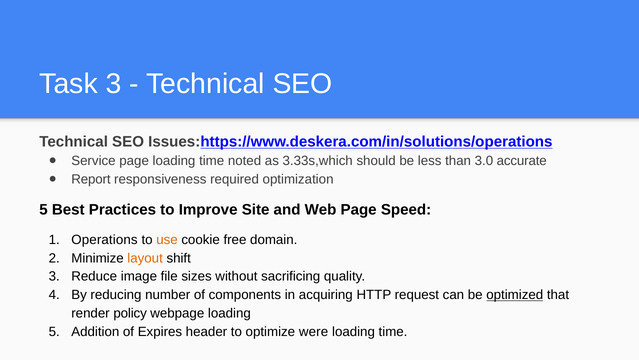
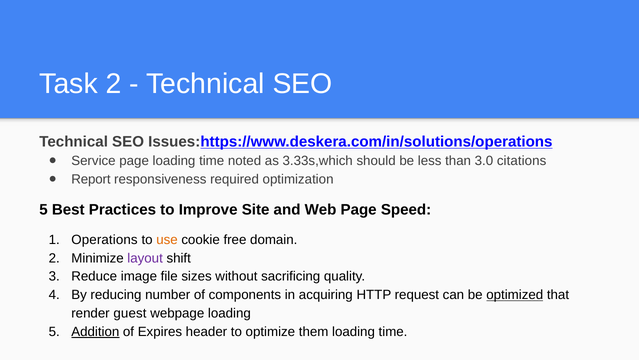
Task 3: 3 -> 2 (114, 84)
accurate: accurate -> citations (522, 161)
layout colour: orange -> purple (145, 258)
policy: policy -> guest (130, 313)
Addition underline: none -> present (95, 331)
were: were -> them (314, 331)
